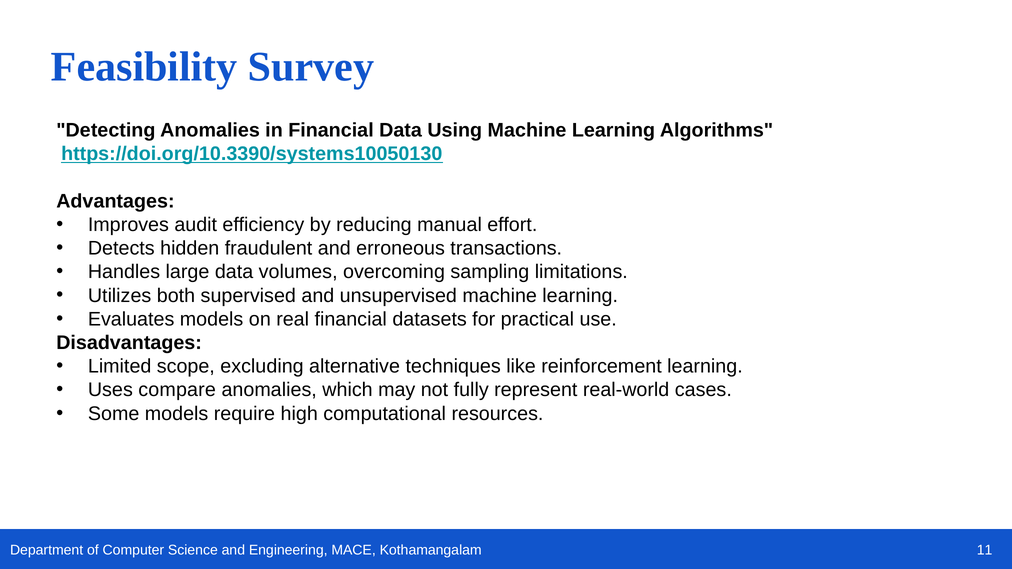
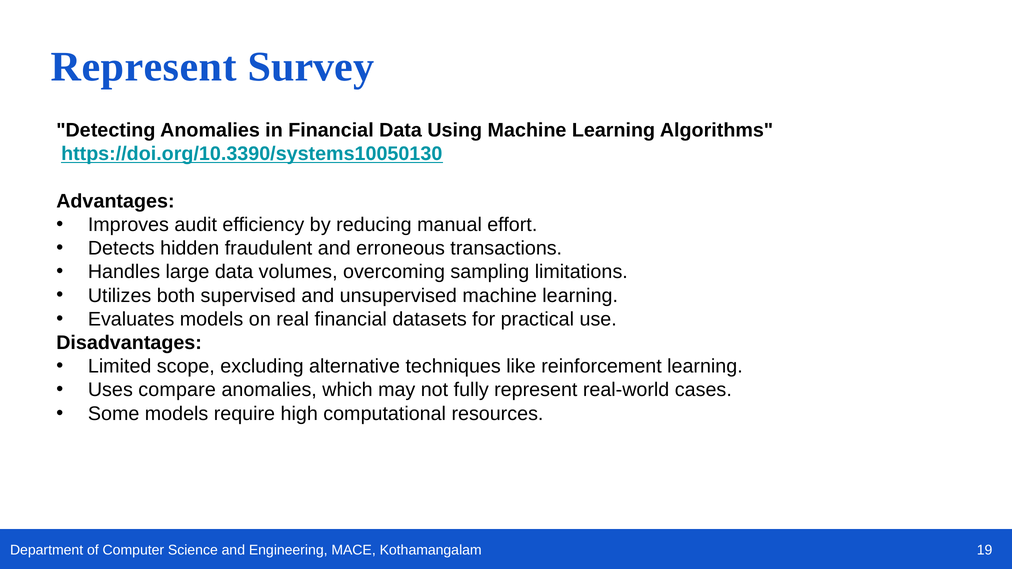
Feasibility: Feasibility -> Represent (144, 67)
11: 11 -> 19 (985, 550)
